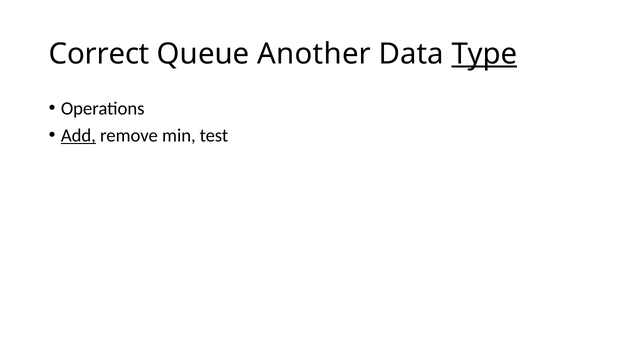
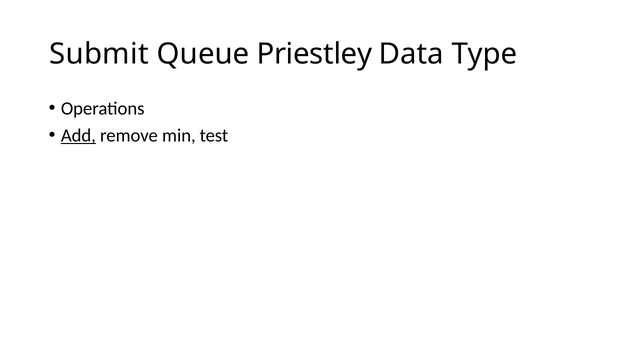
Correct: Correct -> Submit (99, 54)
Another: Another -> Priestley (314, 54)
Type underline: present -> none (484, 54)
